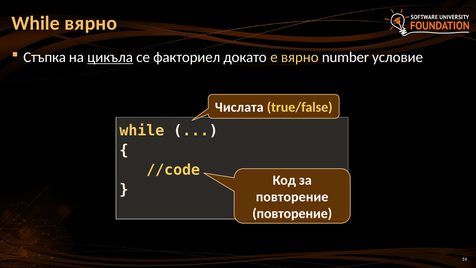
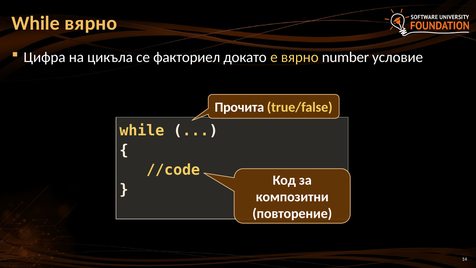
Стъпка: Стъпка -> Цифра (45, 57)
цикъла underline: present -> none (110, 57)
Числата: Числата -> Прочита (239, 107)
повторение: повторение -> композитни (292, 197)
